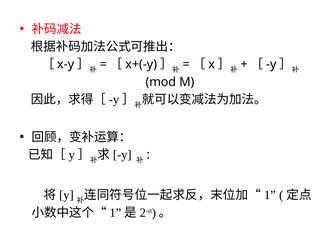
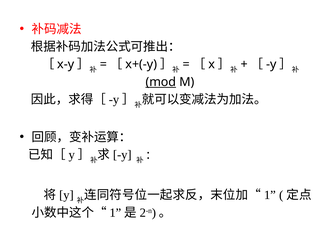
mod underline: none -> present (161, 82)
